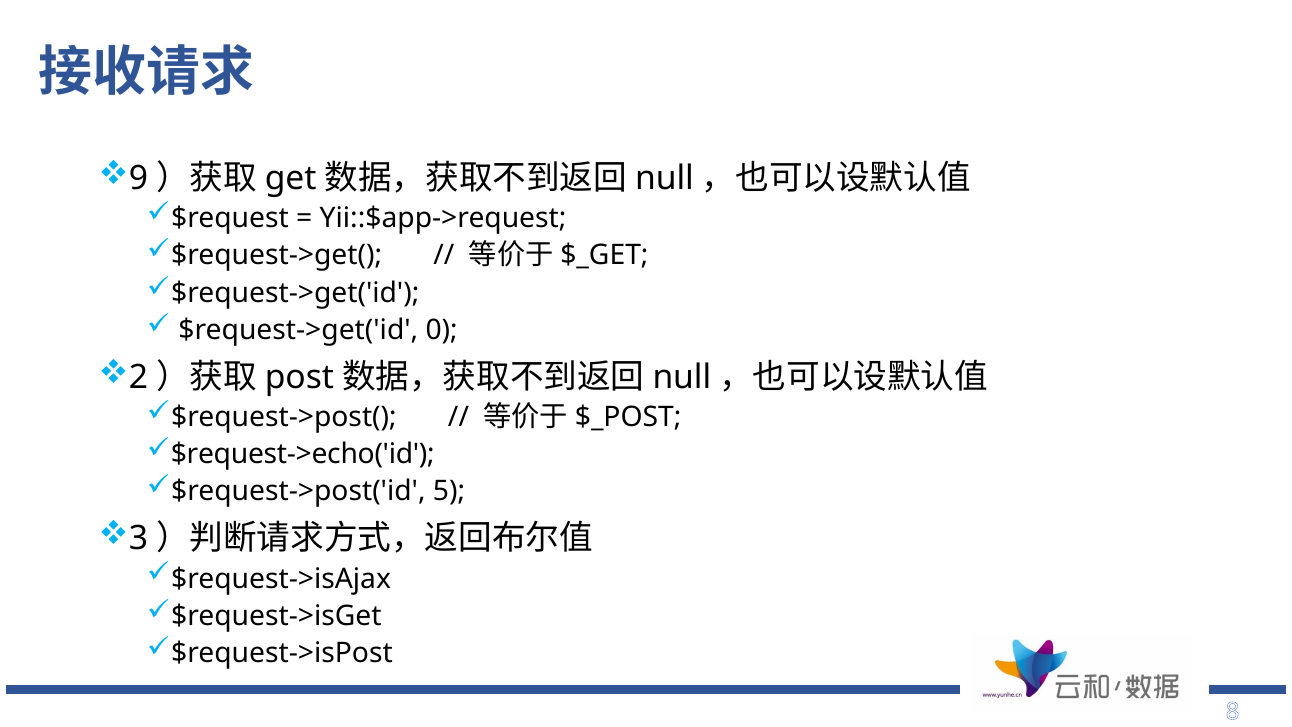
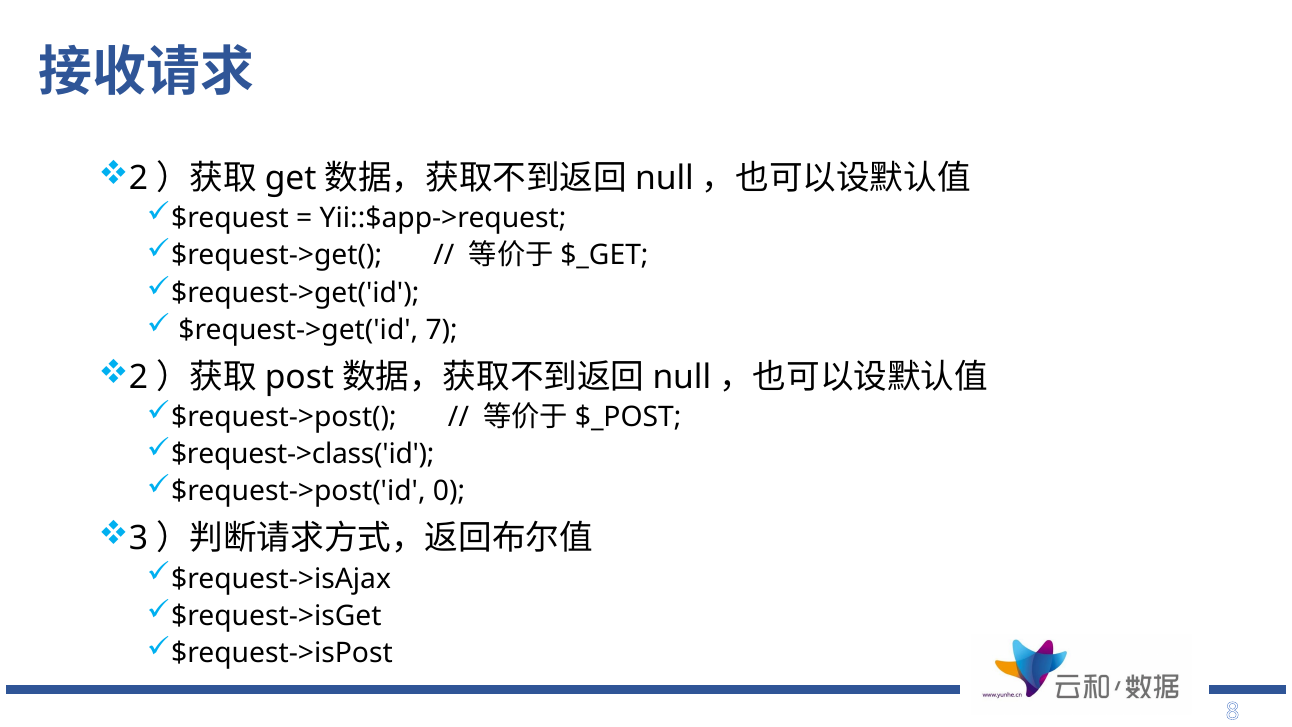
9: 9 -> 2 (139, 178)
0: 0 -> 7 (442, 330)
$request->echo('id: $request->echo('id -> $request->class('id (303, 454)
5: 5 -> 0 (449, 491)
